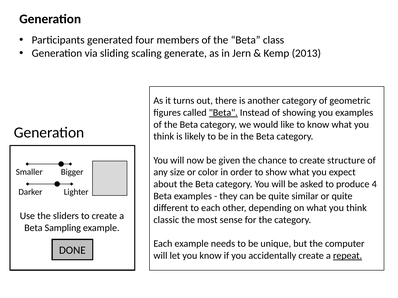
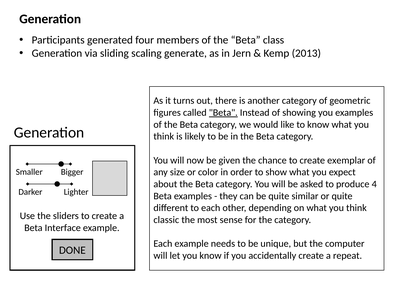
structure: structure -> exemplar (346, 161)
Sampling: Sampling -> Interface (63, 228)
repeat underline: present -> none (348, 256)
